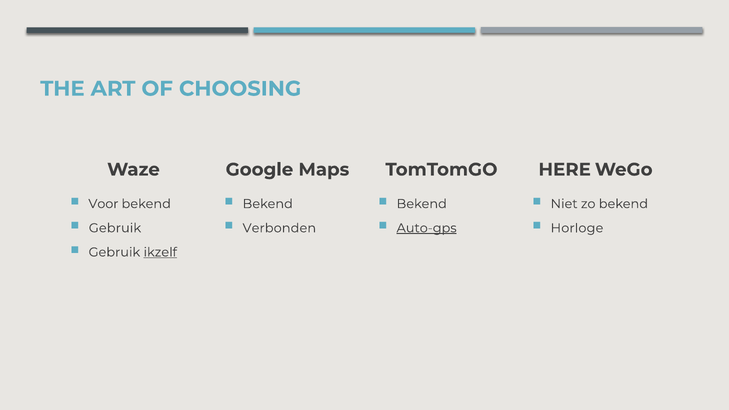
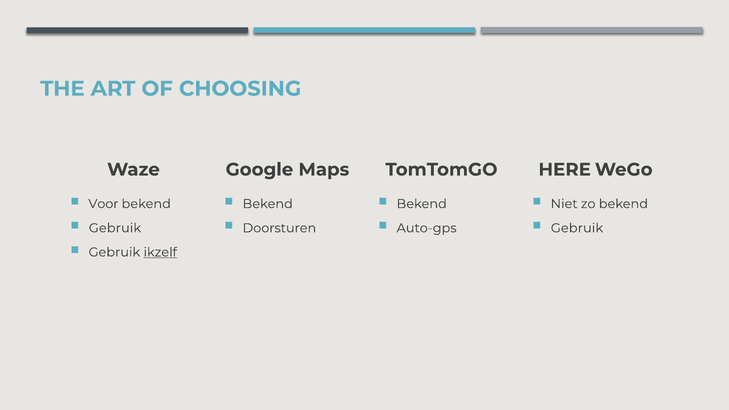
Verbonden: Verbonden -> Doorsturen (279, 228)
Auto-gps underline: present -> none (427, 228)
Horloge: Horloge -> Gebruik (577, 228)
